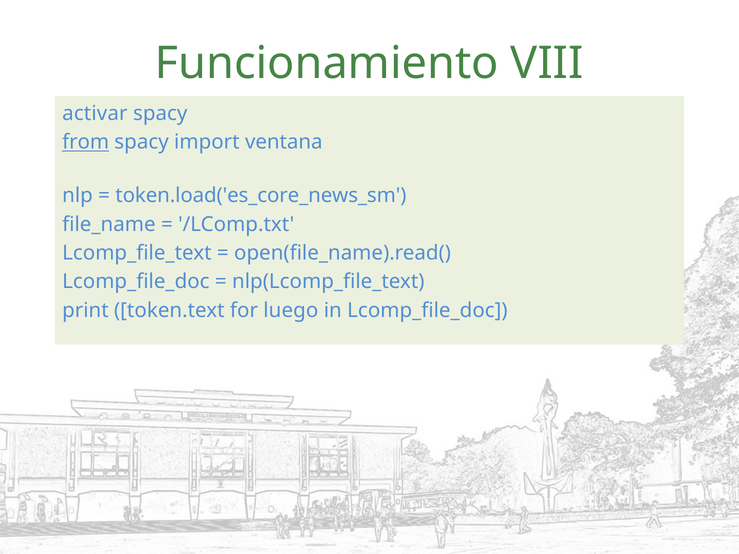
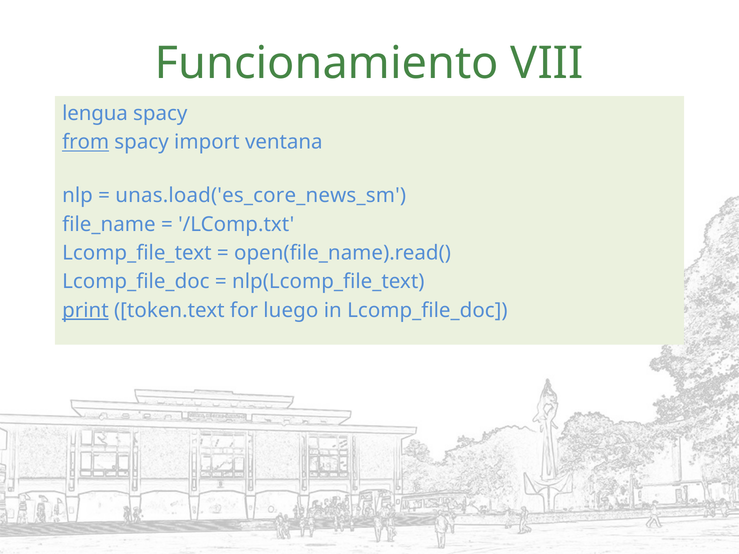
activar: activar -> lengua (95, 113)
token.load('es_core_news_sm: token.load('es_core_news_sm -> unas.load('es_core_news_sm (261, 196)
print underline: none -> present (85, 311)
